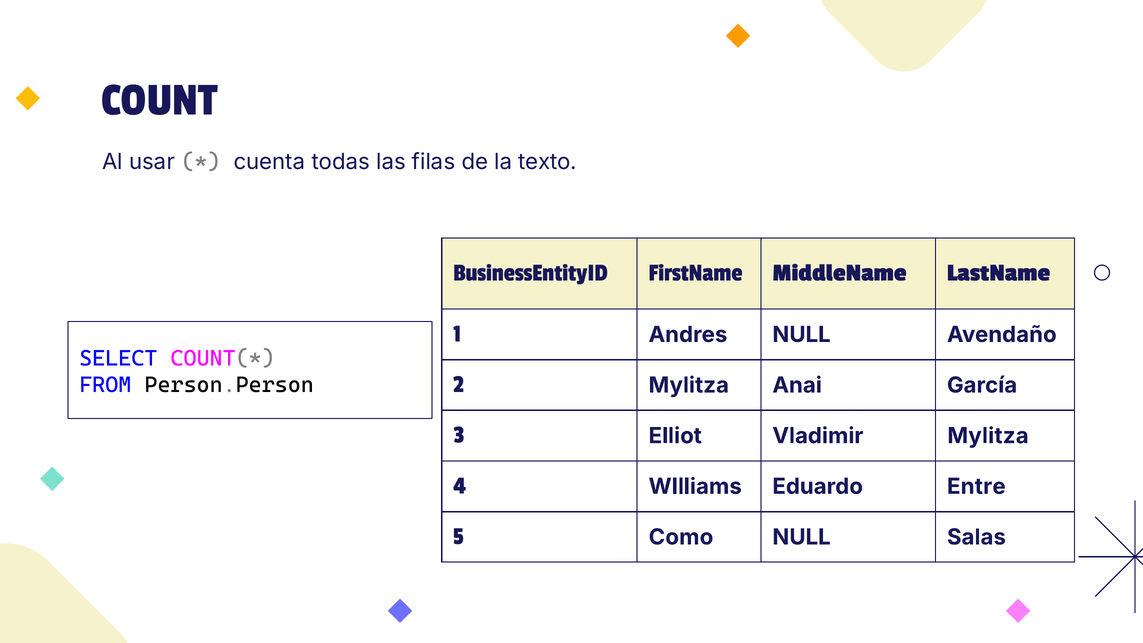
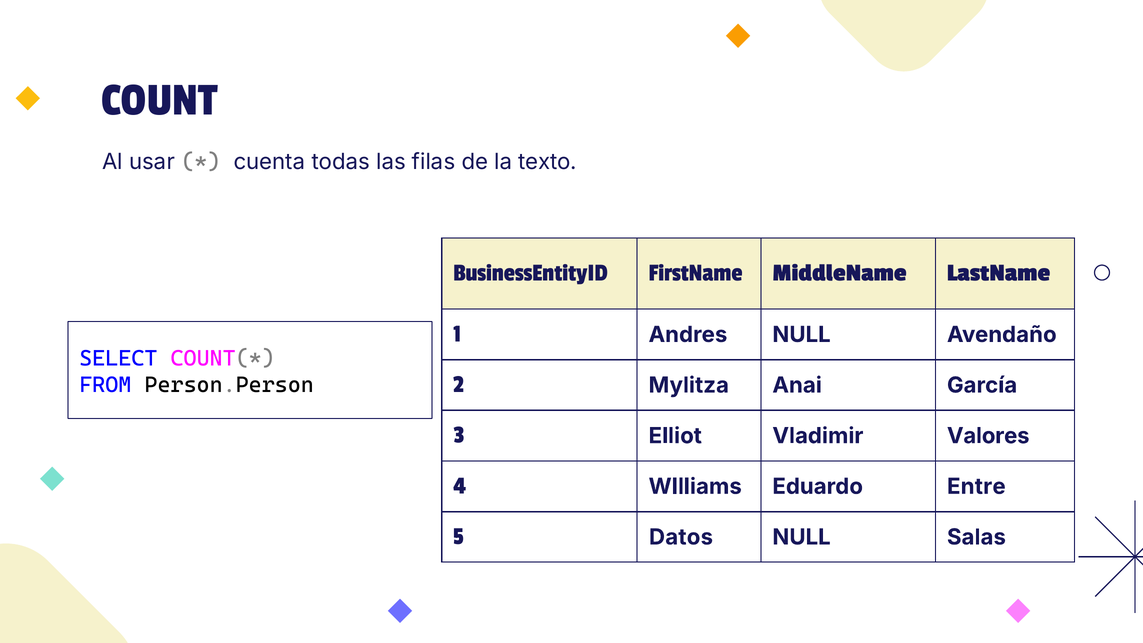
Vladimir Mylitza: Mylitza -> Valores (988, 436)
Como: Como -> Datos (681, 537)
